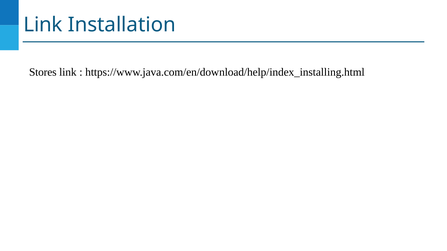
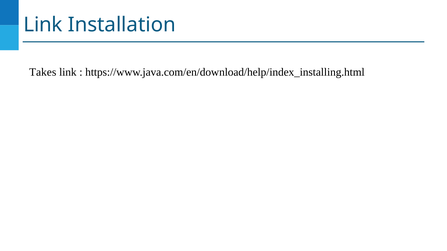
Stores: Stores -> Takes (43, 72)
